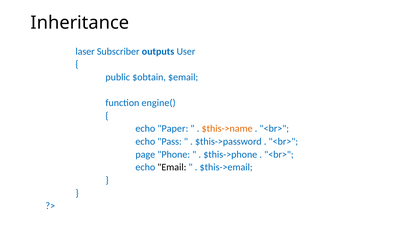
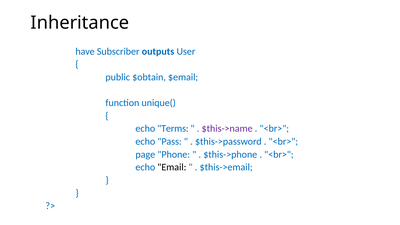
laser: laser -> have (85, 51)
engine(: engine( -> unique( (159, 103)
Paper: Paper -> Terms (173, 129)
$this->name colour: orange -> purple (227, 129)
